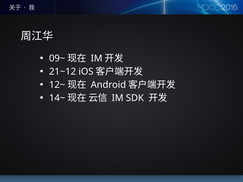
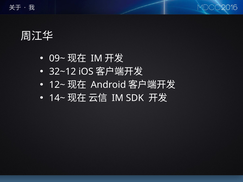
21~12: 21~12 -> 32~12 (63, 72)
